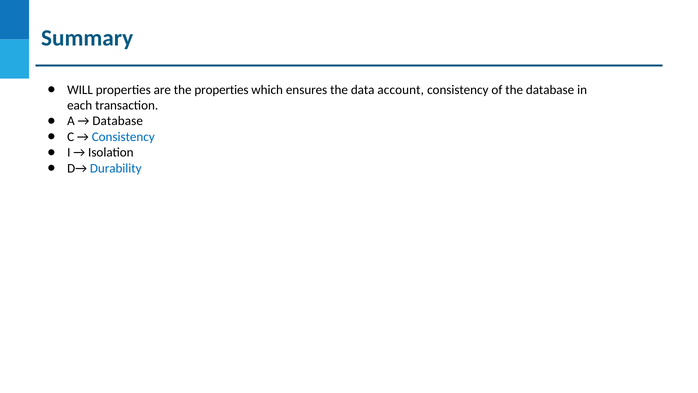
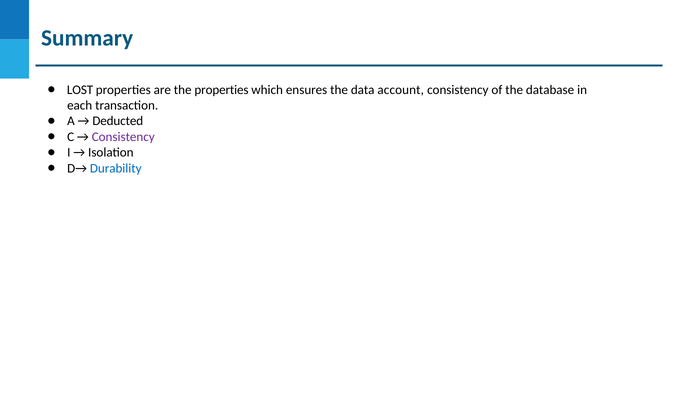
WILL: WILL -> LOST (80, 90)
Database: Database -> Deducted (118, 121)
Consistency colour: blue -> purple (123, 137)
